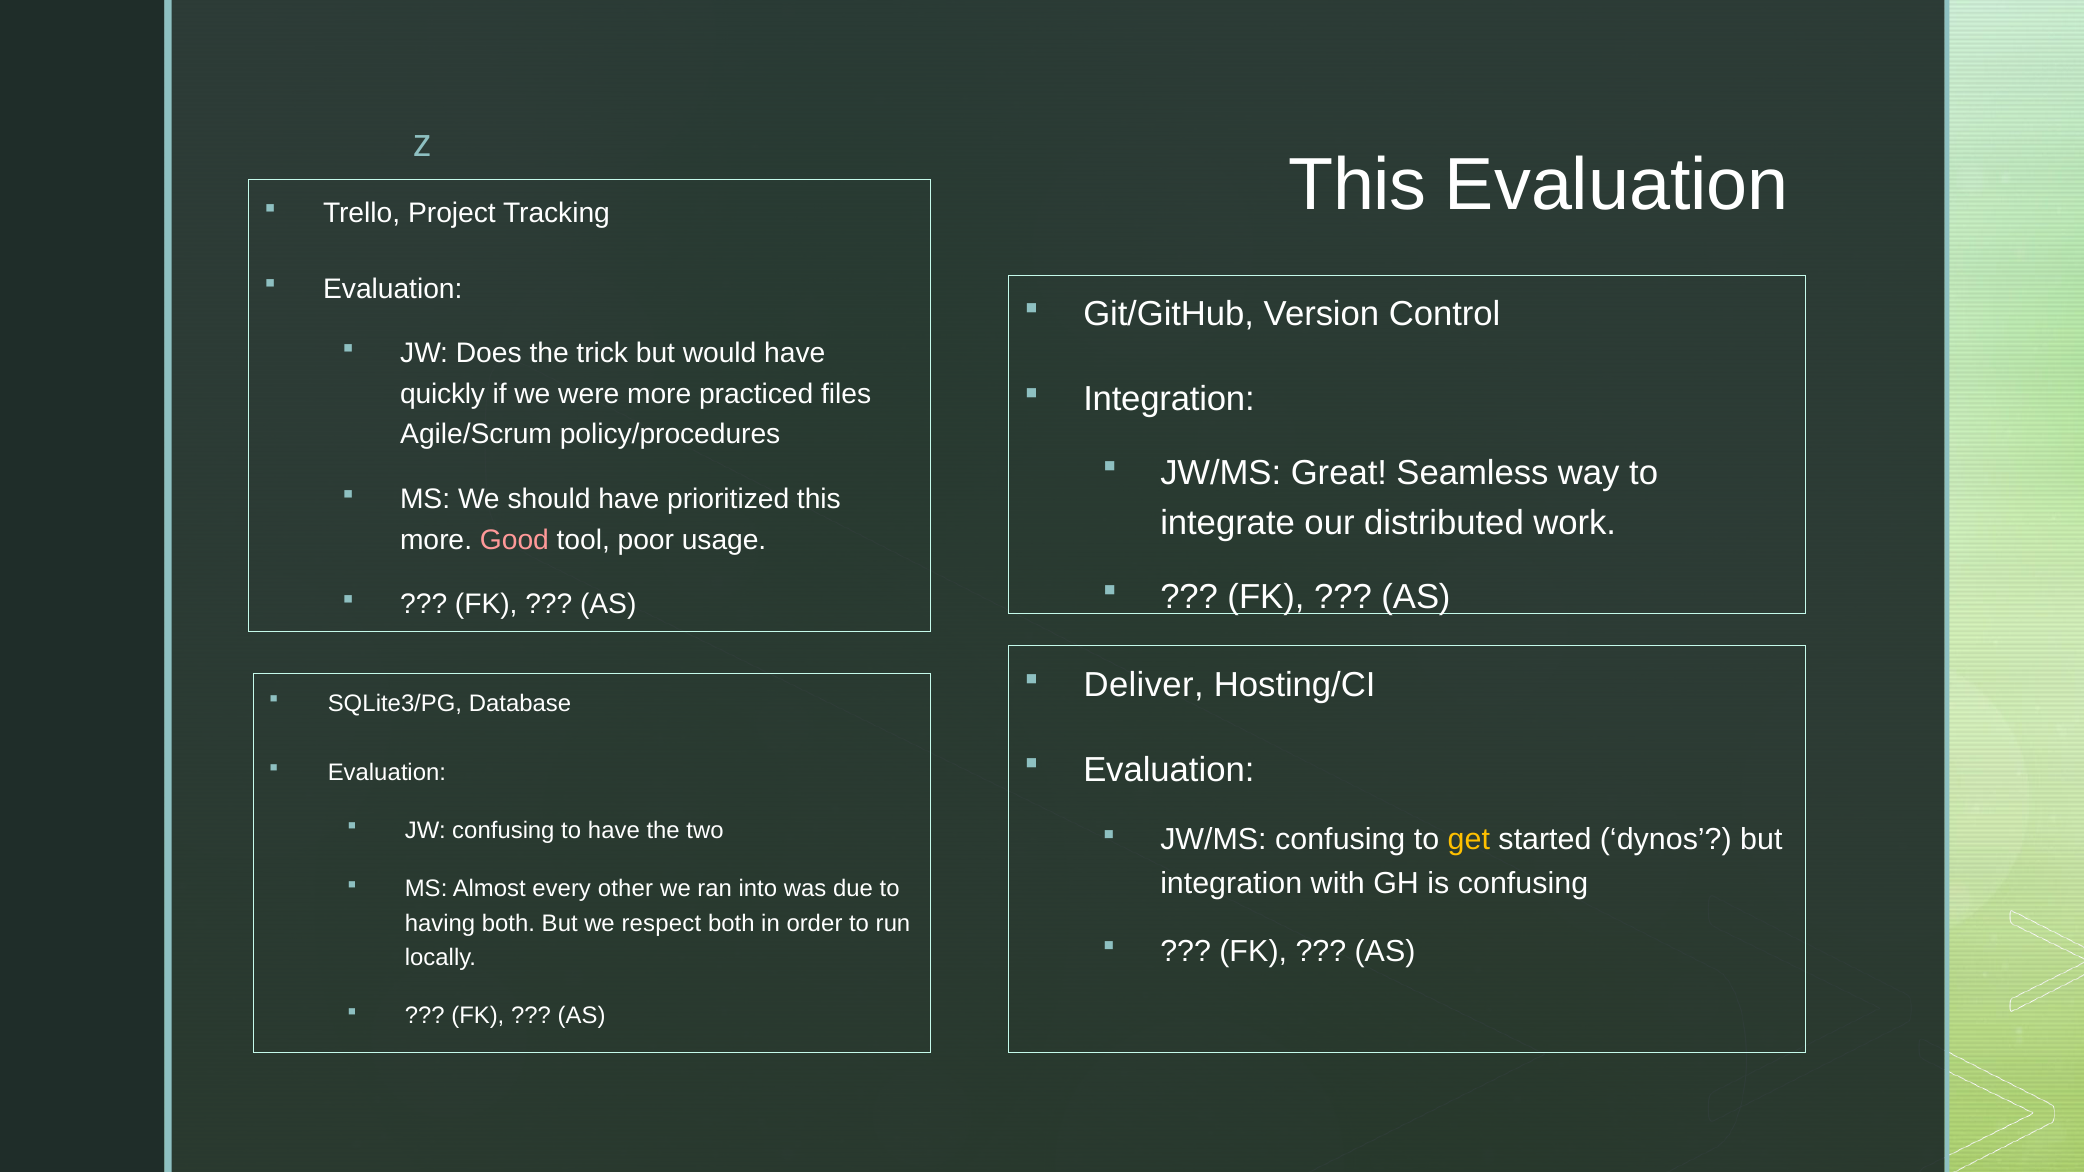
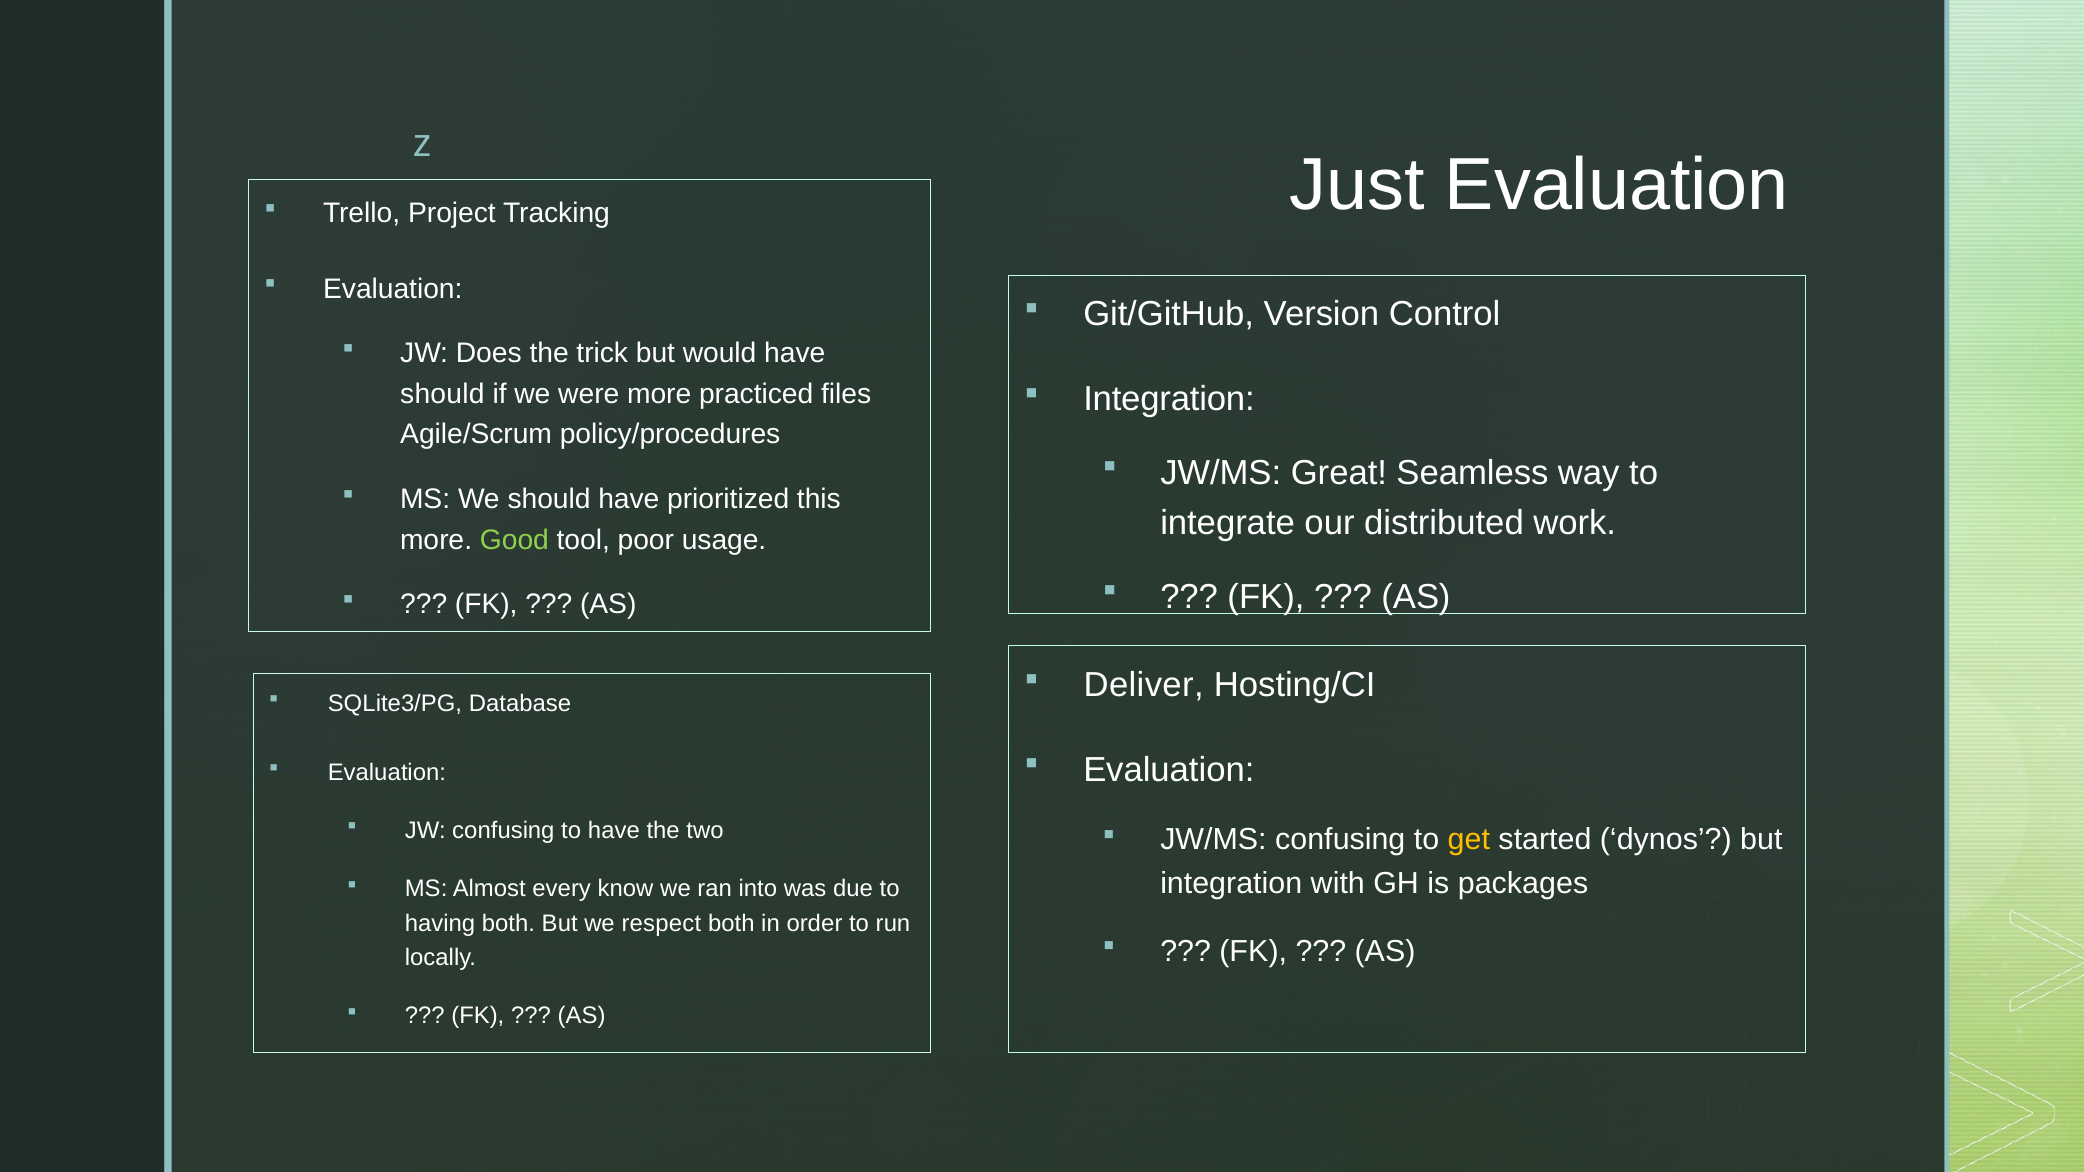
This: This -> Just (1357, 185)
quickly: quickly -> should (442, 394)
Good colour: pink -> light green (514, 540)
is confusing: confusing -> packages (1523, 884)
other: other -> know (626, 889)
